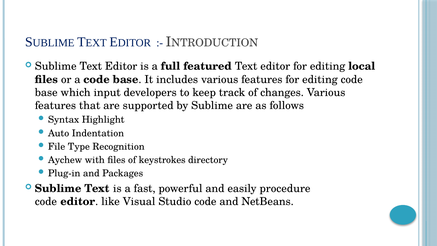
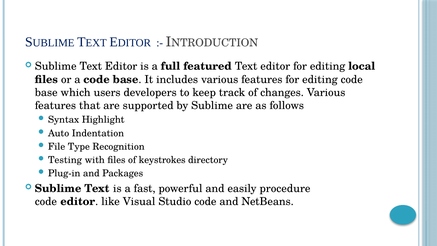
input: input -> users (107, 93)
Aychew: Aychew -> Testing (65, 160)
